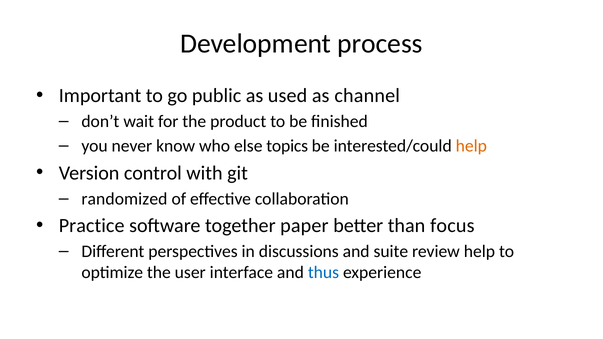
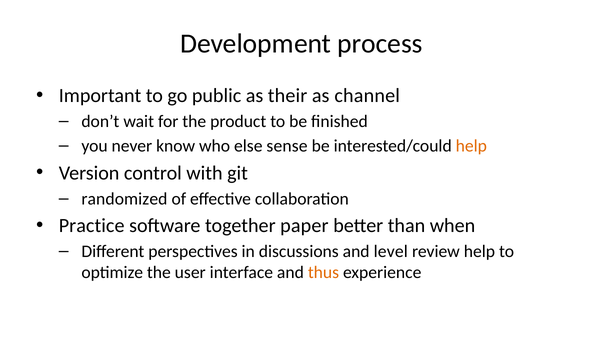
used: used -> their (288, 96)
topics: topics -> sense (287, 146)
focus: focus -> when (452, 226)
suite: suite -> level (391, 252)
thus colour: blue -> orange (323, 273)
